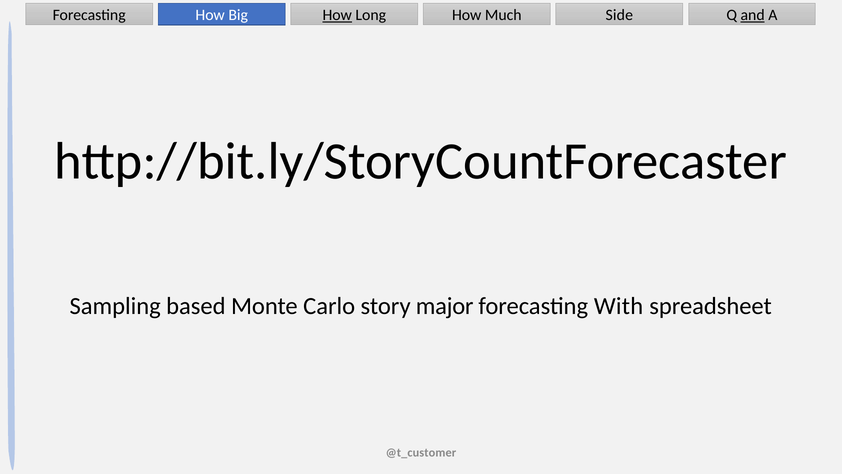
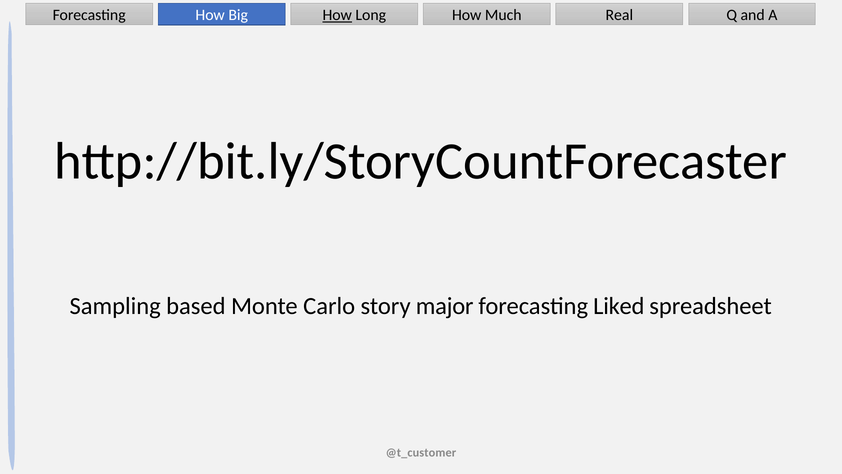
Side: Side -> Real (619, 15)
and underline: present -> none (753, 15)
With: With -> Liked (619, 306)
